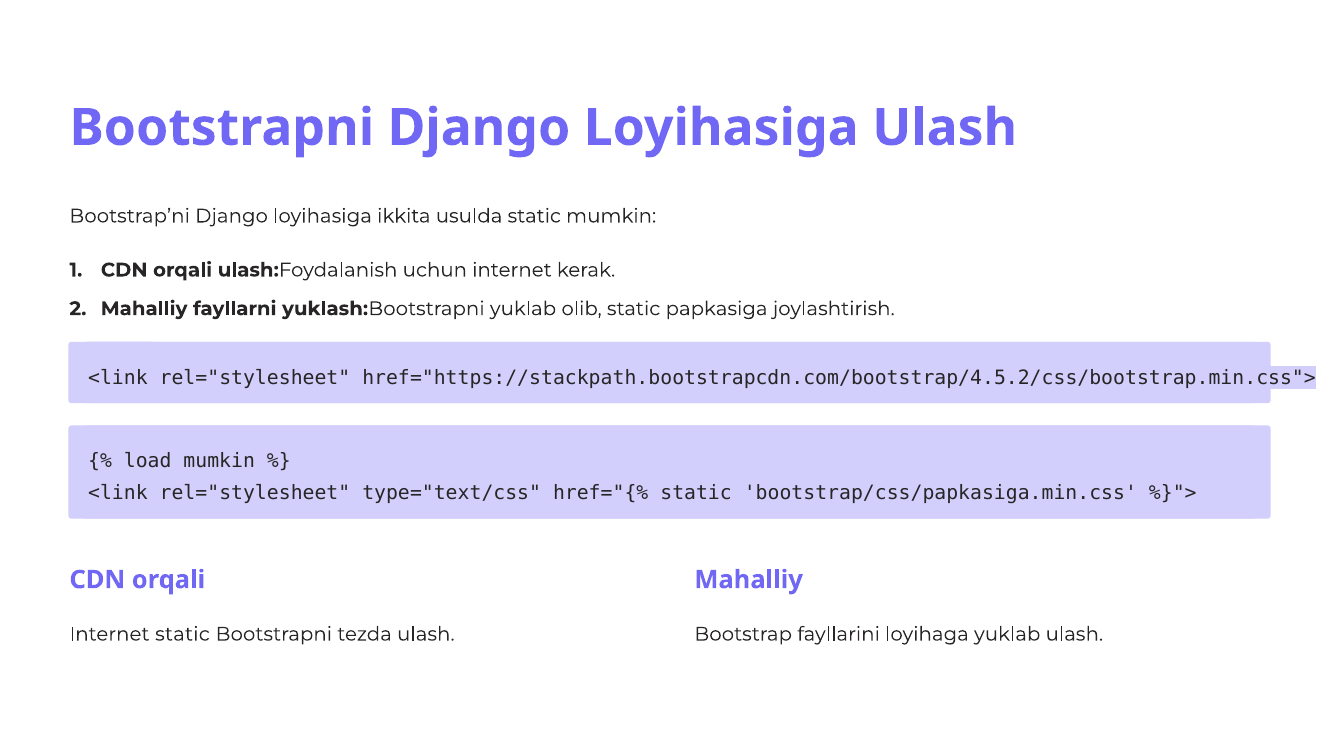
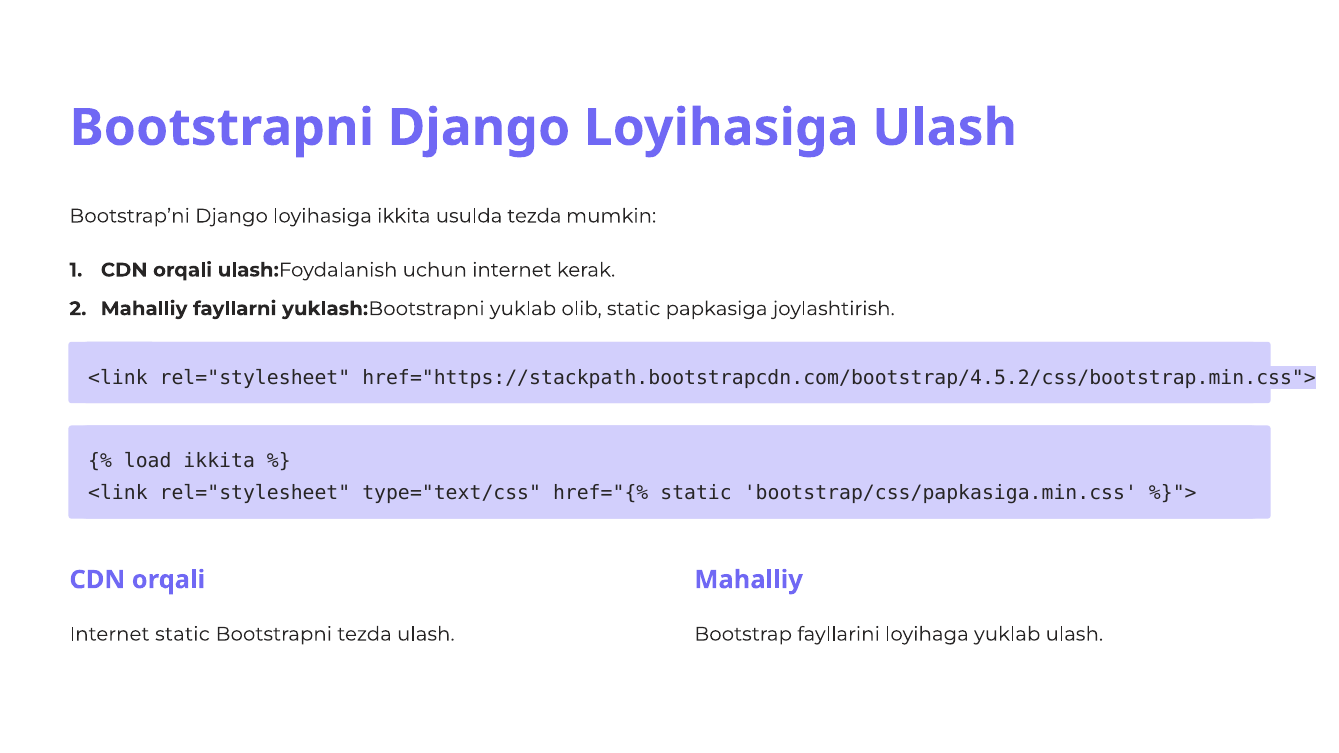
usulda static: static -> tezda (534, 216)
load mumkin: mumkin -> ikkita (219, 461)
